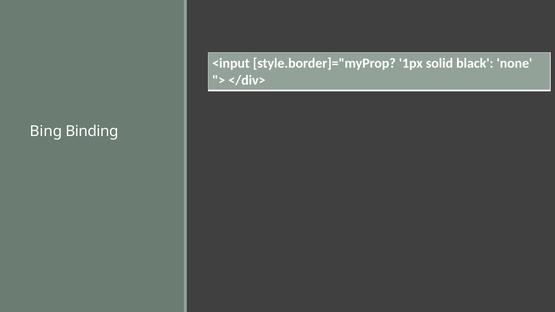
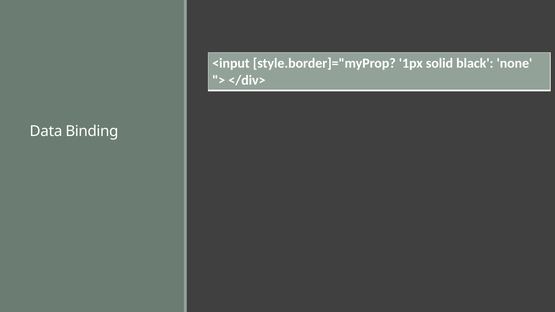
Bing: Bing -> Data (46, 131)
